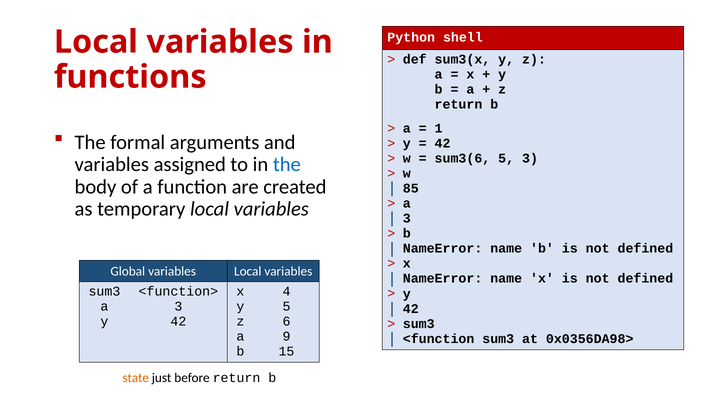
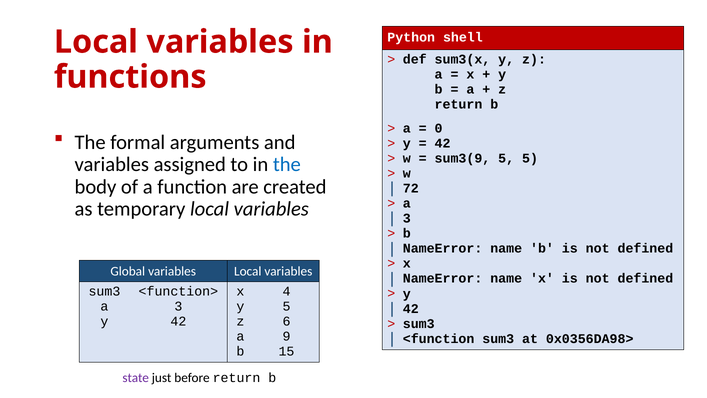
1: 1 -> 0 (439, 128)
sum3(6: sum3(6 -> sum3(9 (462, 158)
5 3: 3 -> 5 (530, 158)
85: 85 -> 72 (411, 188)
state colour: orange -> purple (136, 378)
